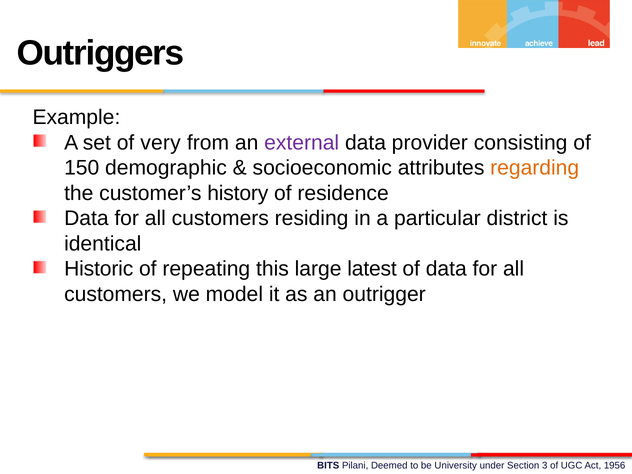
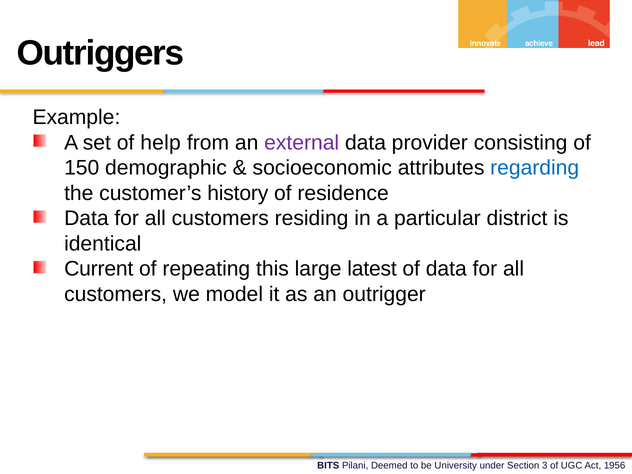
very: very -> help (161, 143)
regarding colour: orange -> blue (535, 168)
Historic: Historic -> Current (99, 269)
